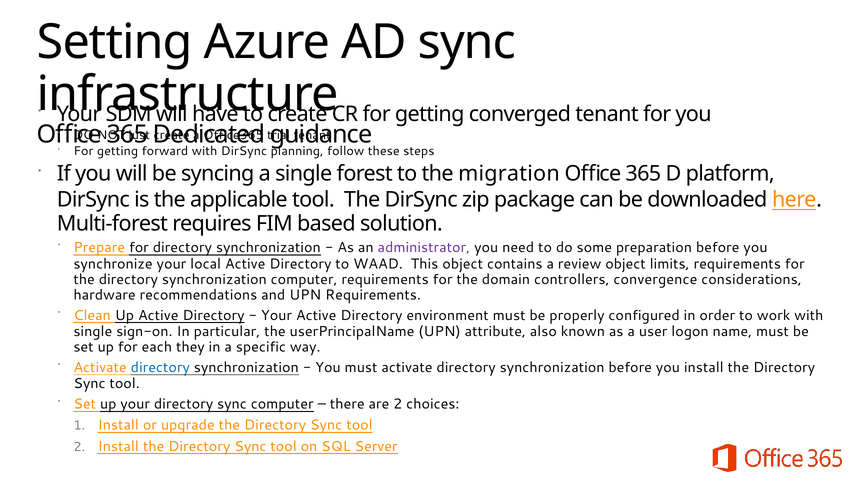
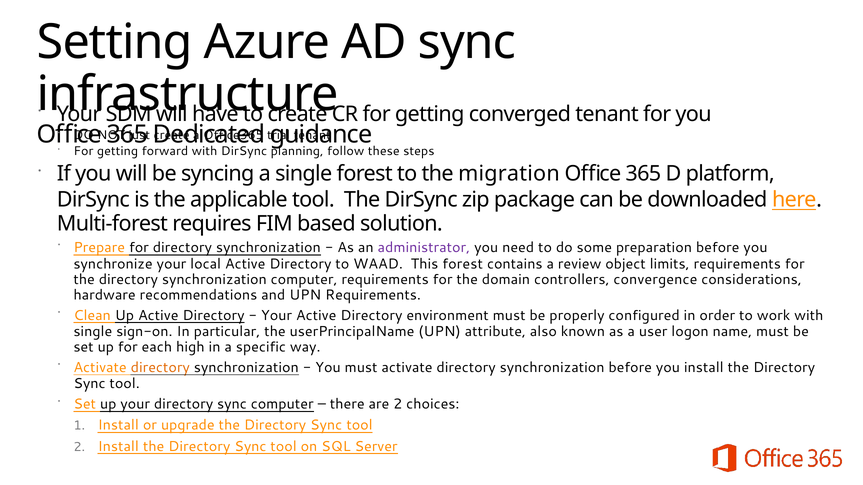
This object: object -> forest (463, 264)
they: they -> high (190, 348)
directory colour: blue -> orange (160, 368)
